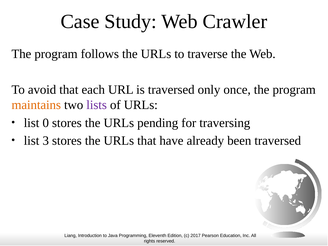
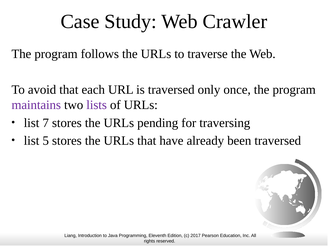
maintains colour: orange -> purple (36, 105)
0: 0 -> 7 (46, 123)
3: 3 -> 5 (46, 141)
